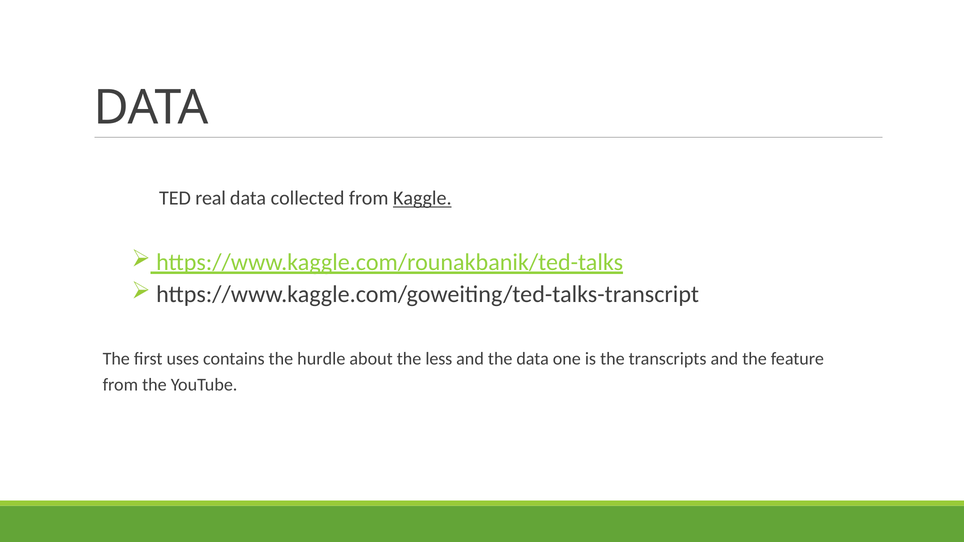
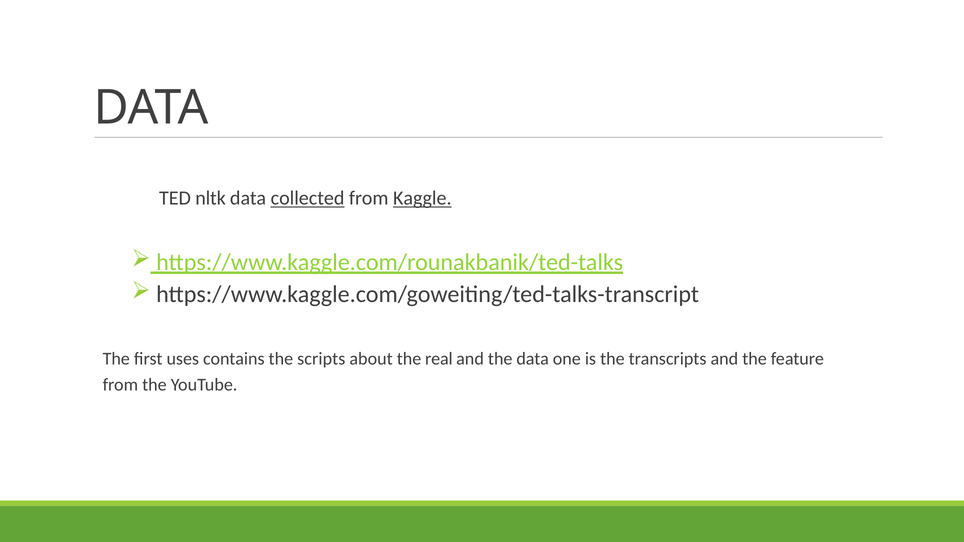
real: real -> nltk (211, 198)
collected underline: none -> present (308, 198)
hurdle: hurdle -> scripts (321, 359)
less: less -> real (439, 359)
